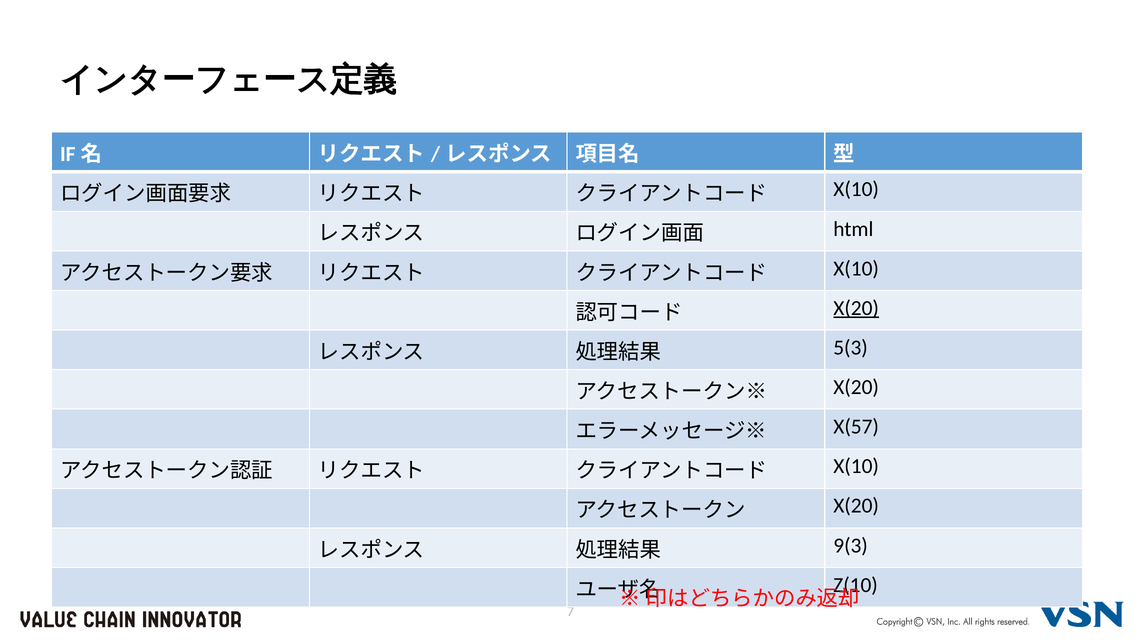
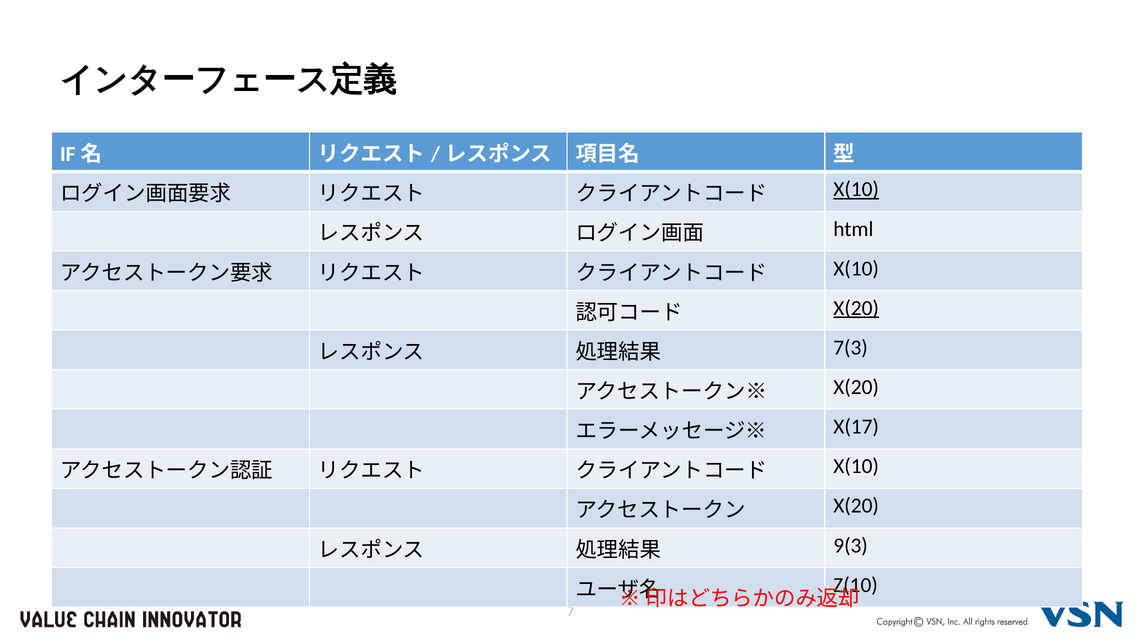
X(10 underline: none -> present (856, 189)
5(3: 5(3 -> 7(3 (851, 348)
X(57: X(57 -> X(17 (856, 427)
